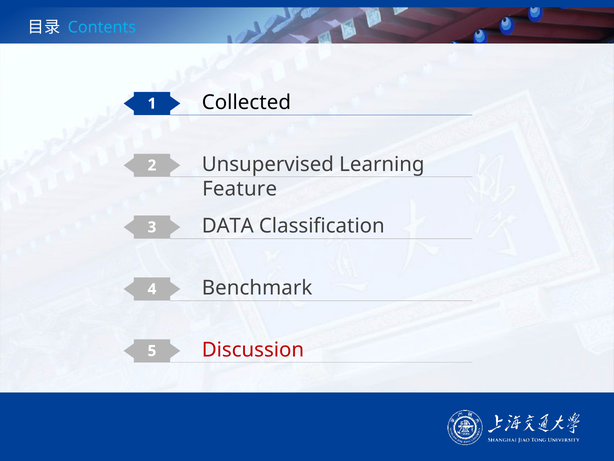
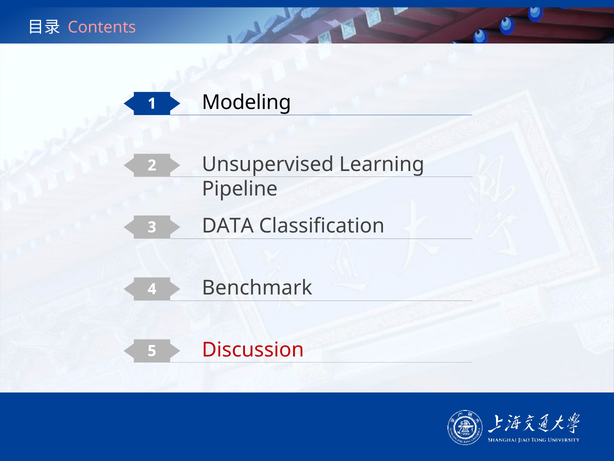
Contents colour: light blue -> pink (102, 27)
Collected: Collected -> Modeling (247, 102)
Feature: Feature -> Pipeline (240, 189)
